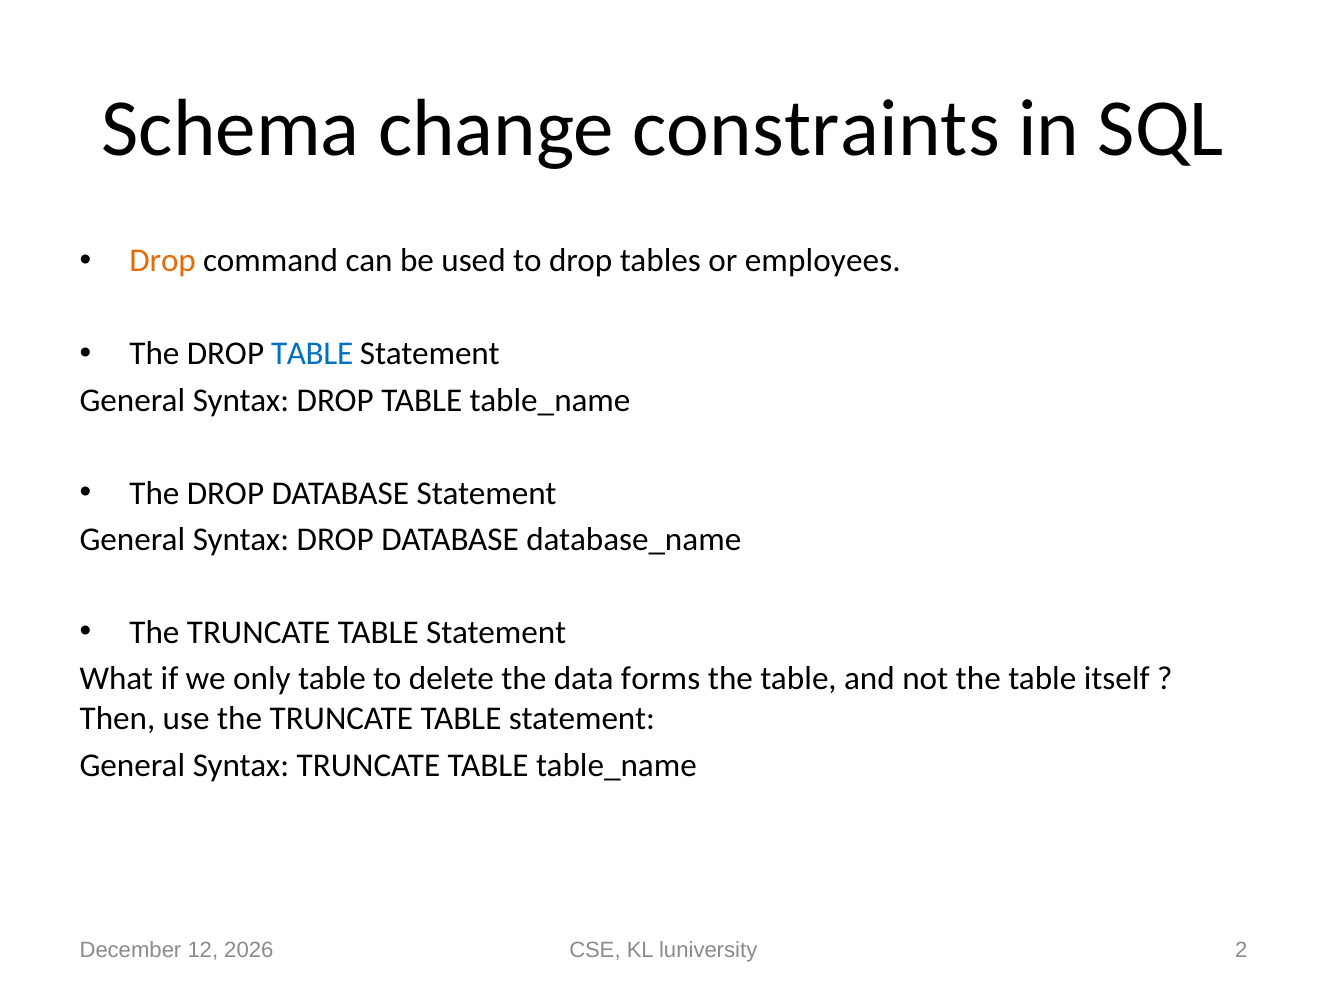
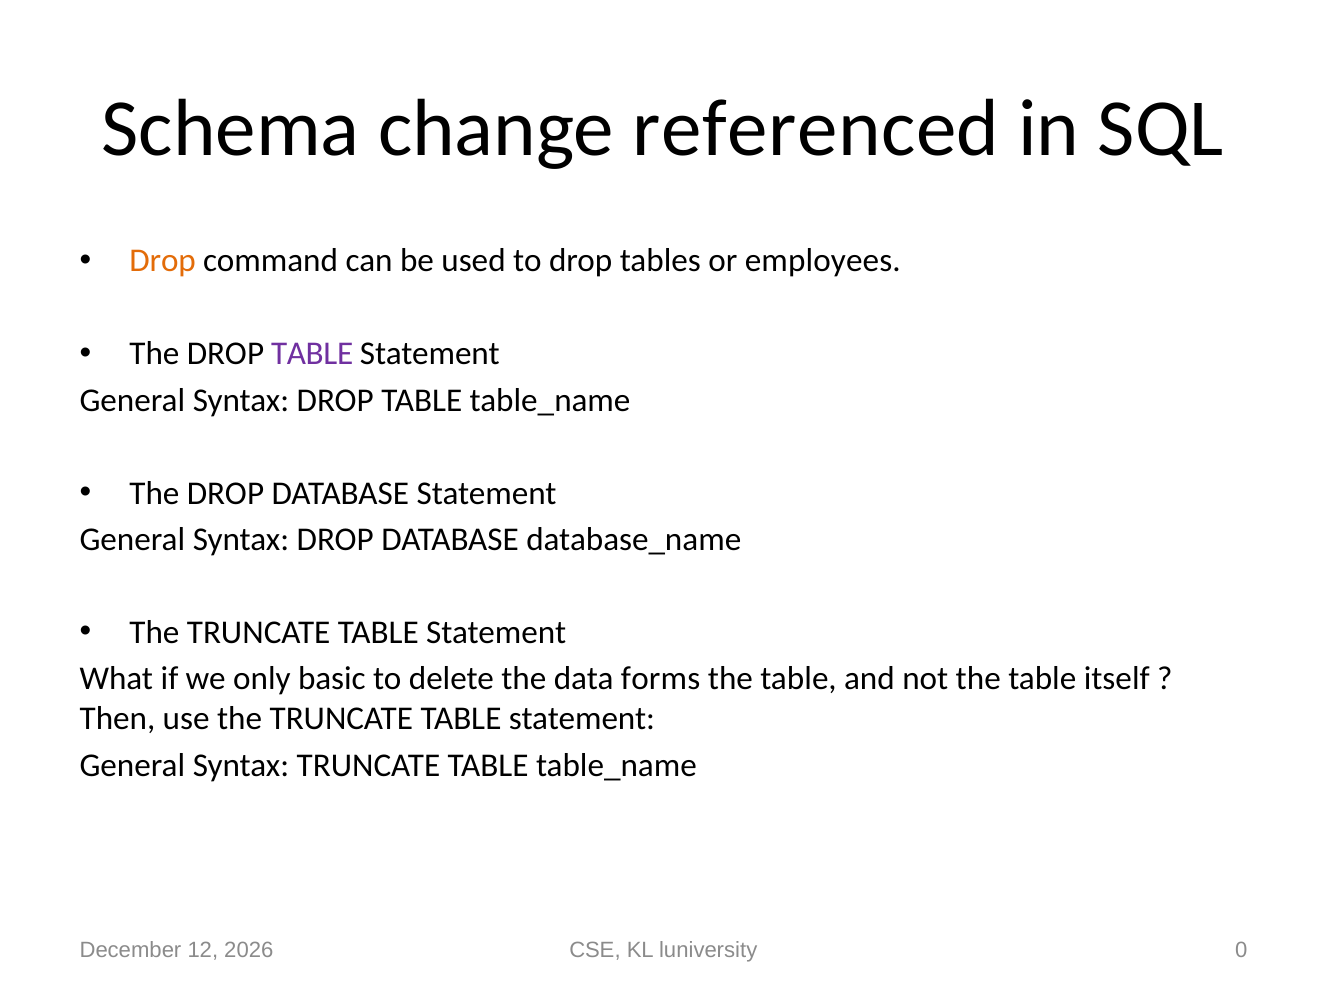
constraints: constraints -> referenced (816, 128)
TABLE colour: blue -> purple (312, 354)
only table: table -> basic (332, 679)
2: 2 -> 0 (1241, 950)
